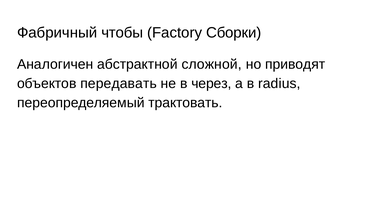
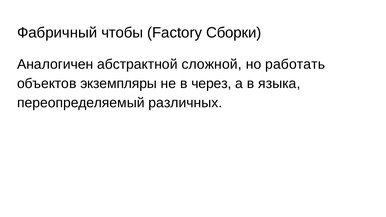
приводят: приводят -> работать (295, 64)
передавать: передавать -> экземпляры (119, 84)
radius: radius -> языка (279, 84)
трактовать: трактовать -> различных (185, 103)
